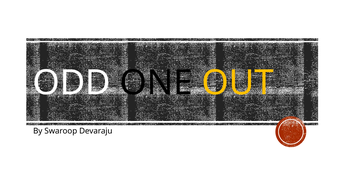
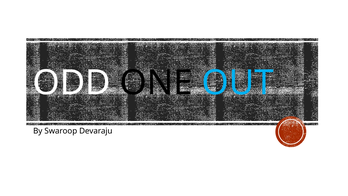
OUT colour: yellow -> light blue (238, 83)
